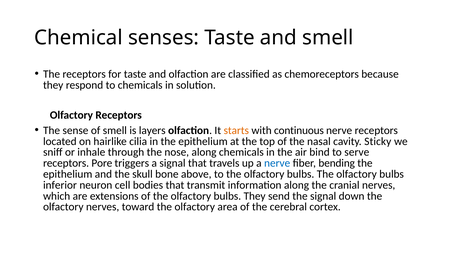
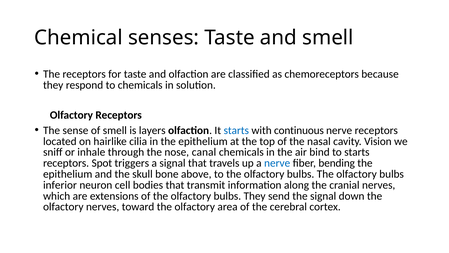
starts colour: orange -> blue (236, 130)
Sticky: Sticky -> Vision (378, 141)
nose along: along -> canal (204, 152)
to serve: serve -> starts (357, 152)
Pore: Pore -> Spot (102, 163)
